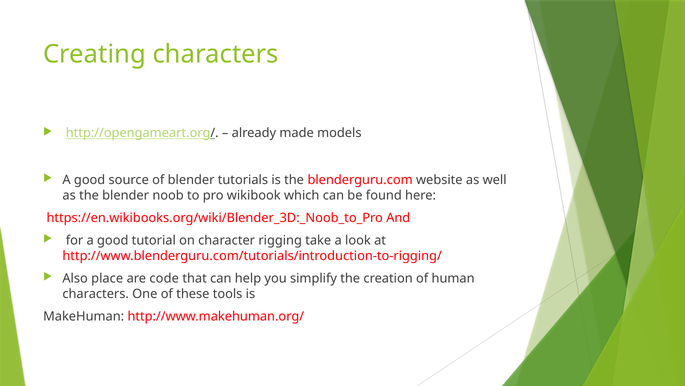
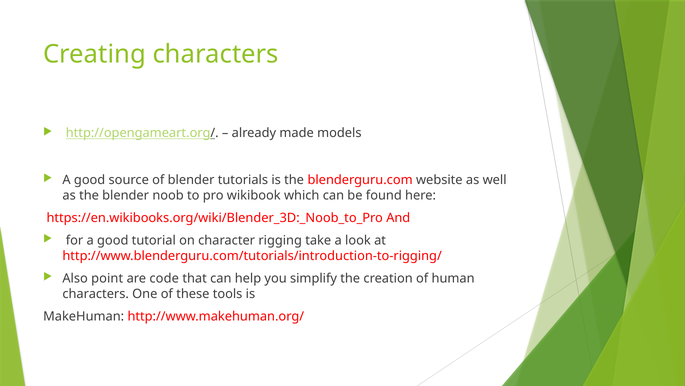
place: place -> point (107, 278)
